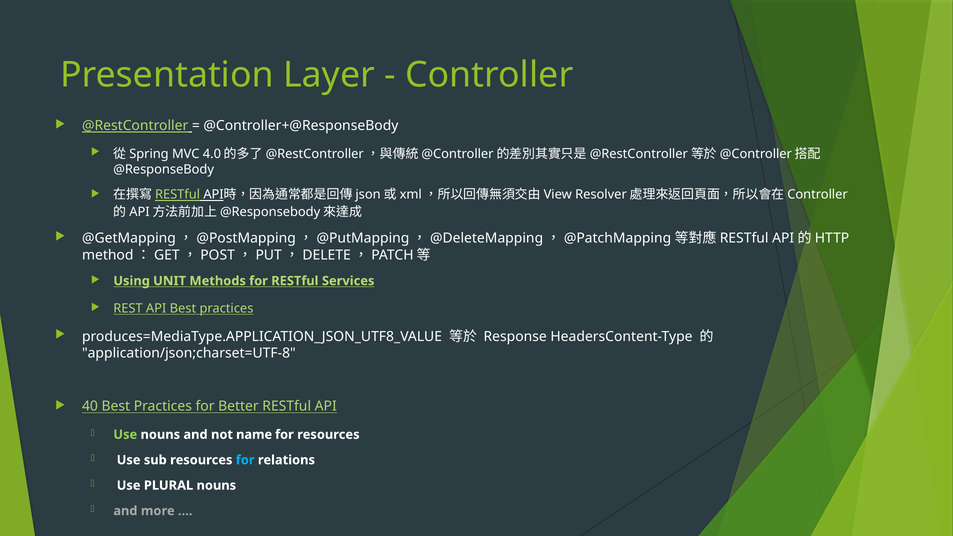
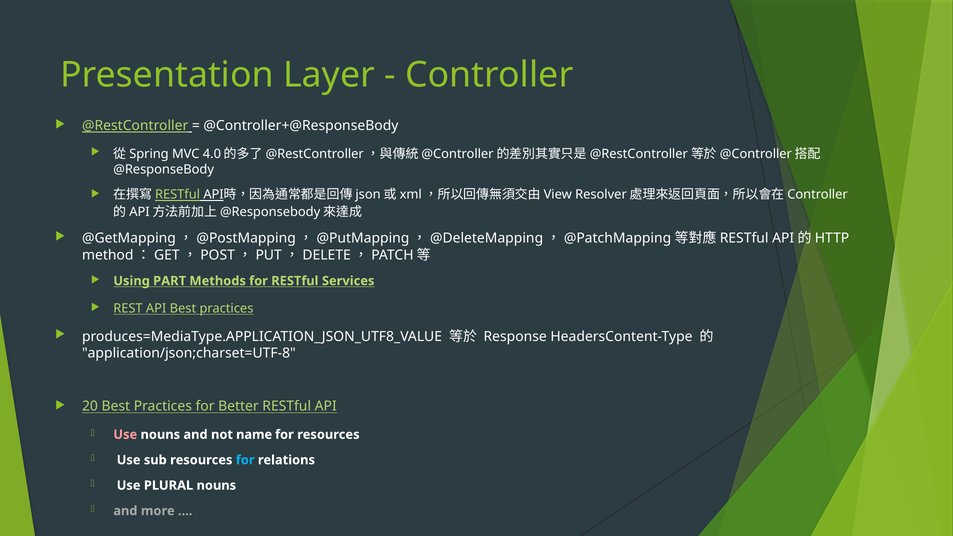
UNIT: UNIT -> PART (170, 281)
40: 40 -> 20 (90, 406)
Use colour: light green -> pink (125, 435)
